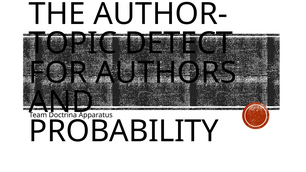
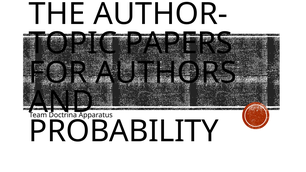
DETECT: DETECT -> PAPERS (179, 43)
